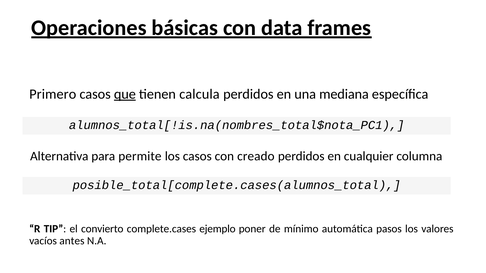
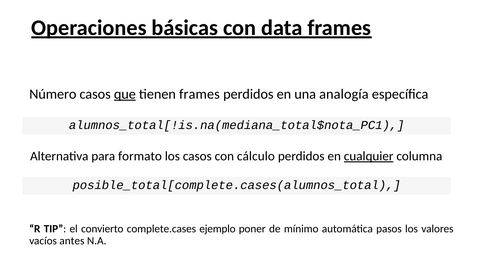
Primero: Primero -> Número (53, 94)
tienen calcula: calcula -> frames (199, 94)
mediana: mediana -> analogía (344, 94)
alumnos_total[!is.na(nombres_total$nota_PC1: alumnos_total[!is.na(nombres_total$nota_PC1 -> alumnos_total[!is.na(mediana_total$nota_PC1 (237, 125)
permite: permite -> formato (140, 156)
creado: creado -> cálculo (256, 156)
cualquier underline: none -> present (369, 156)
